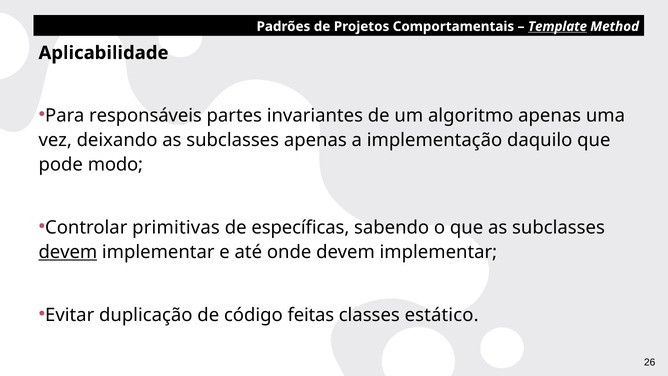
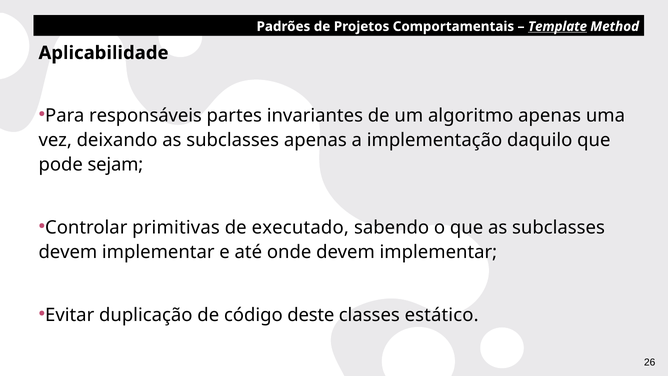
modo: modo -> sejam (115, 165)
específicas: específicas -> executado (300, 227)
devem underline: present -> none (68, 252)
feitas: feitas -> deste (311, 315)
